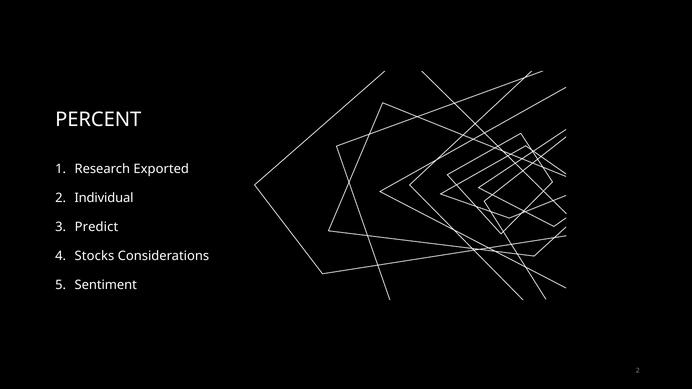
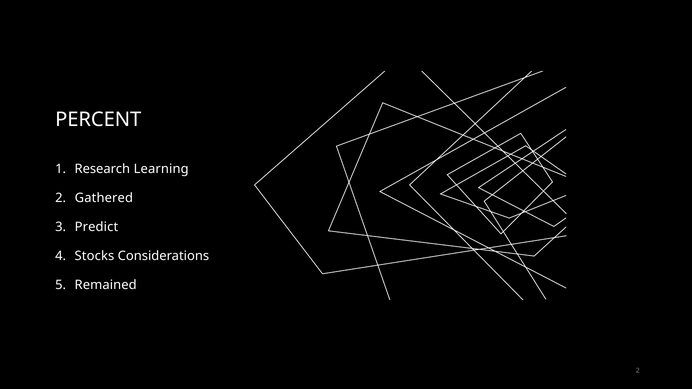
Exported: Exported -> Learning (161, 169)
Individual: Individual -> Gathered (104, 198)
Sentiment: Sentiment -> Remained (106, 285)
